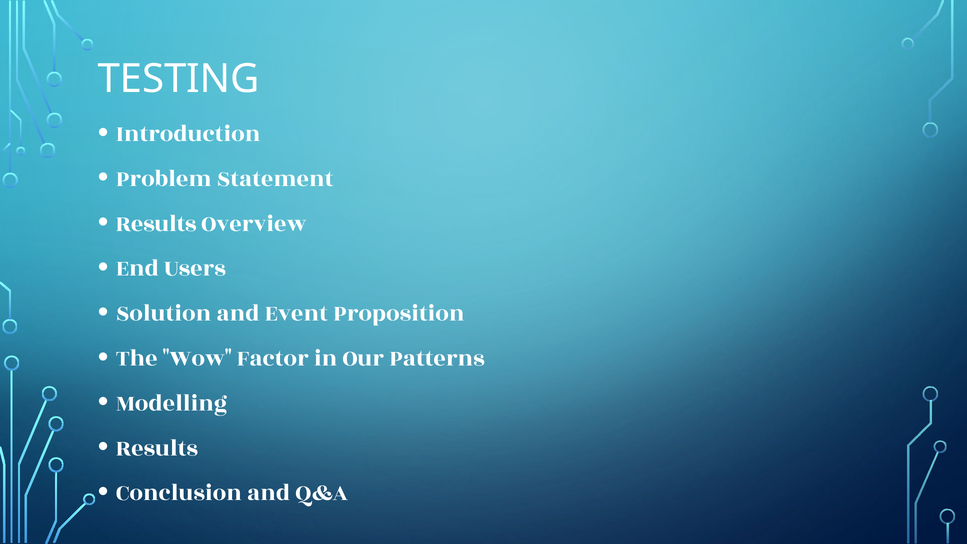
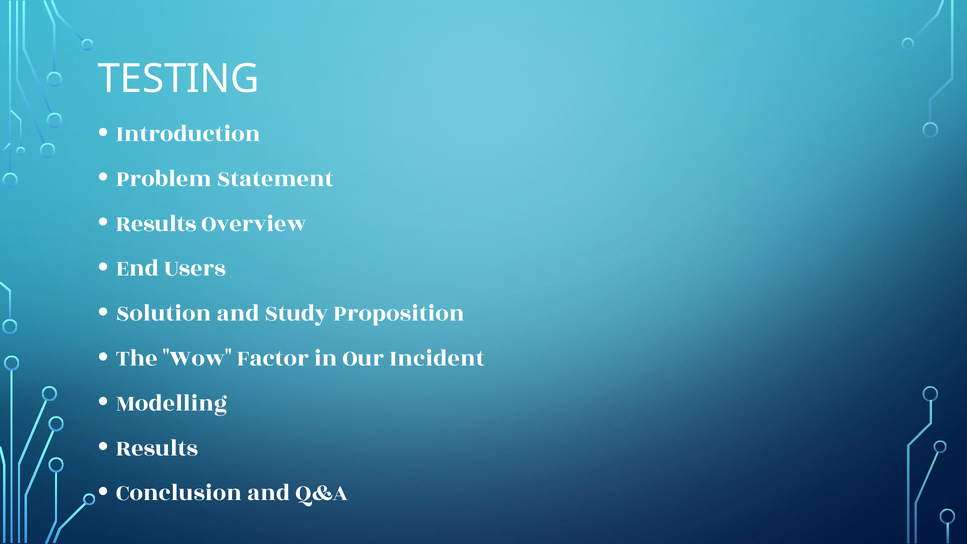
Event: Event -> Study (296, 313)
Patterns: Patterns -> Incident (437, 358)
